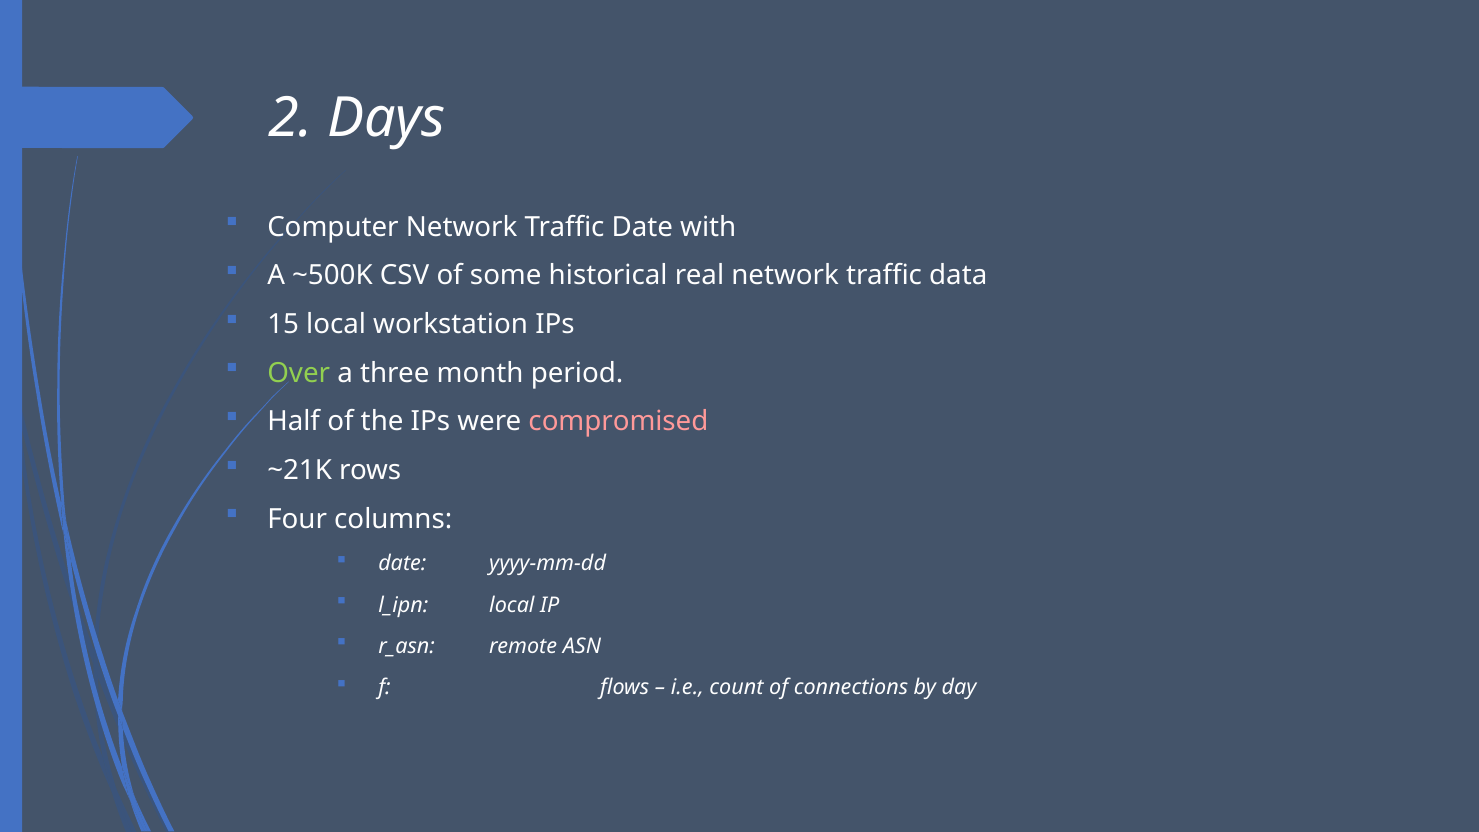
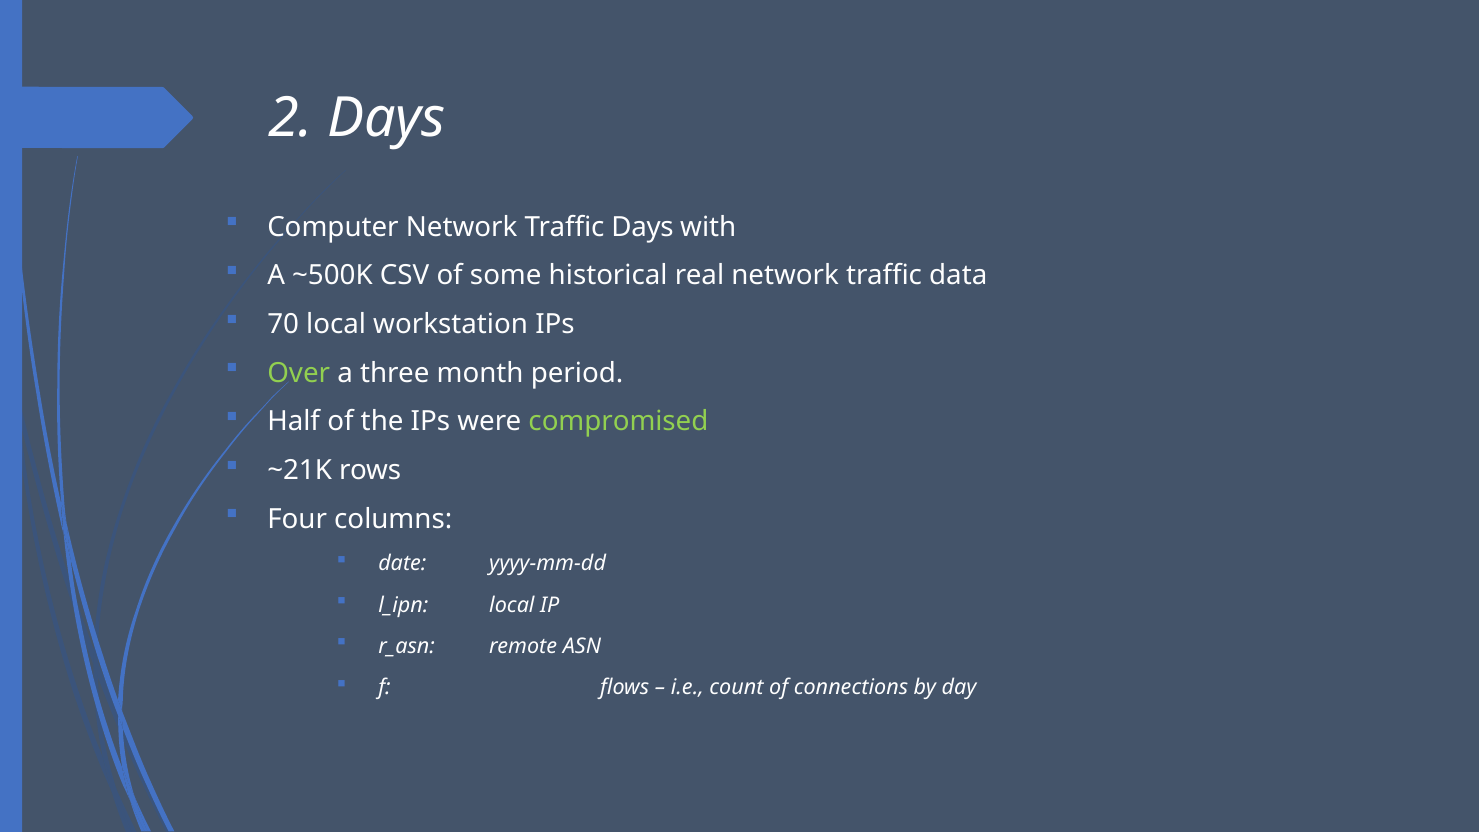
Traffic Date: Date -> Days (643, 227)
15: 15 -> 70 (283, 324)
compromised colour: pink -> light green (618, 422)
